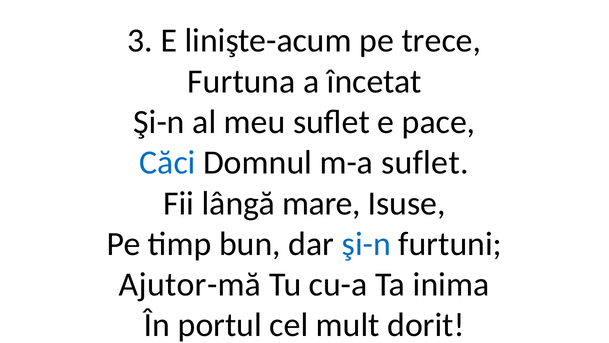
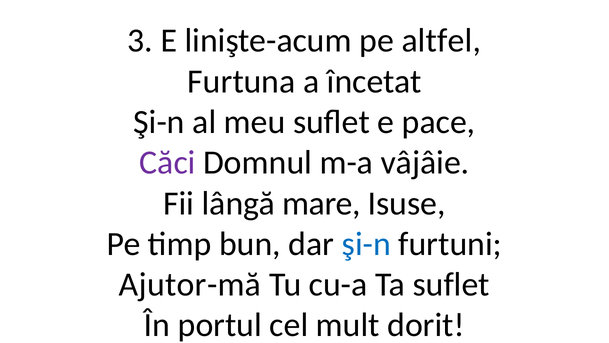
trece: trece -> altfel (441, 41)
Căci colour: blue -> purple (167, 162)
m-a suflet: suflet -> vâjâie (425, 162)
Ta inima: inima -> suflet (451, 284)
